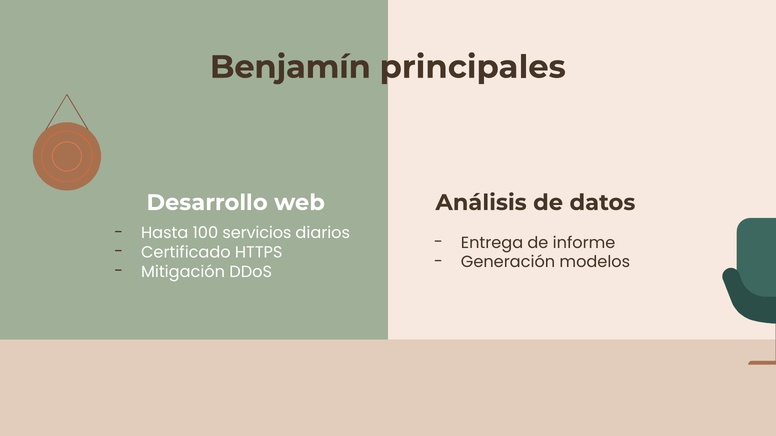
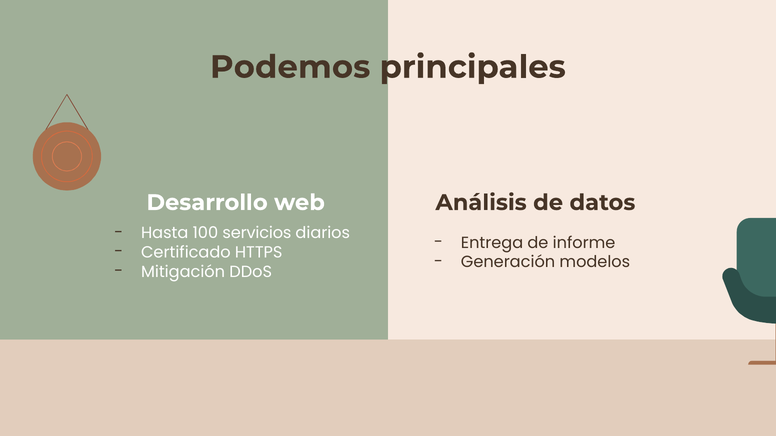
Benjamín: Benjamín -> Podemos (290, 67)
